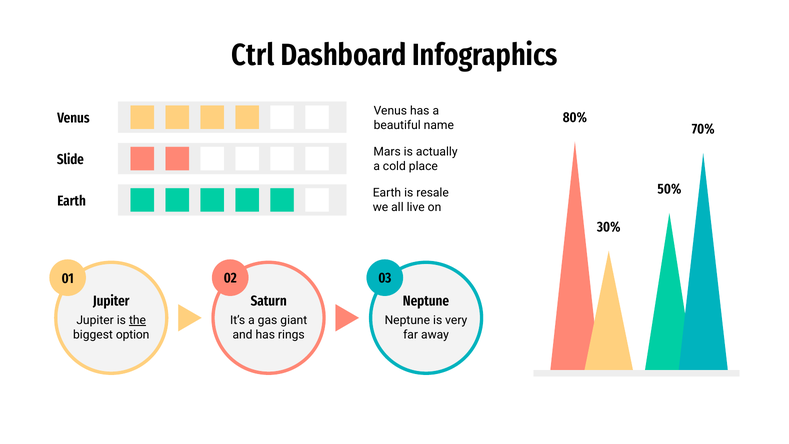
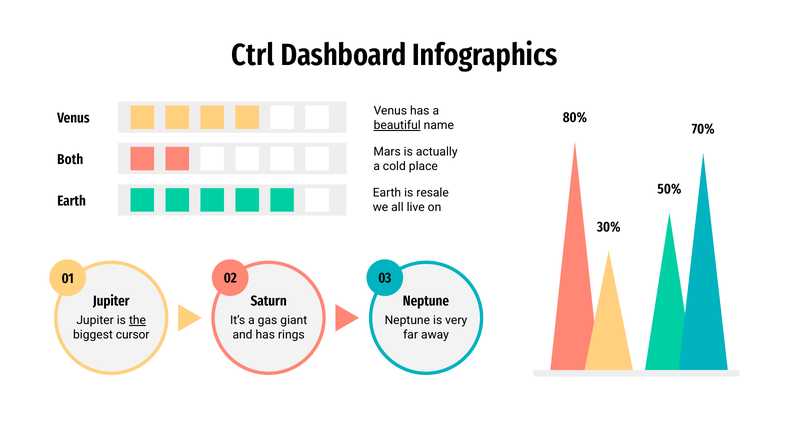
beautiful underline: none -> present (397, 125)
Slide: Slide -> Both (70, 159)
option: option -> cursor (133, 335)
